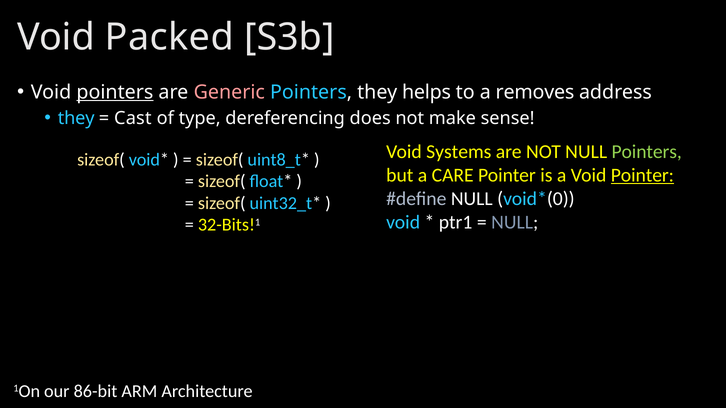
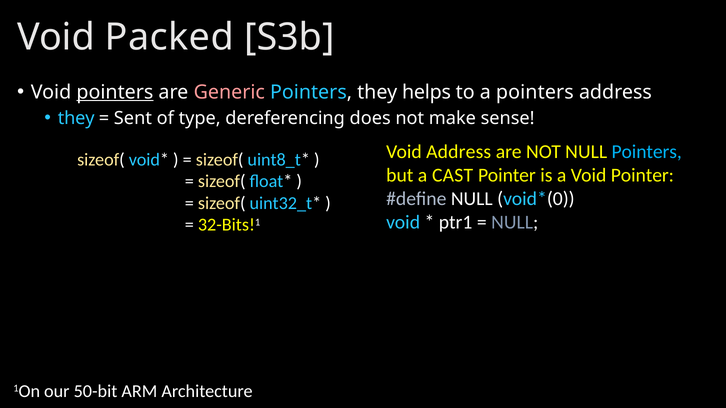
a removes: removes -> pointers (535, 92)
Cast: Cast -> Sent (133, 119)
Void Systems: Systems -> Address (459, 152)
Pointers colour: light green -> light blue (647, 152)
CARE: CARE -> CAST (453, 175)
Pointer underline: present -> none (642, 175)
86-bit: 86-bit -> 50-bit (96, 392)
